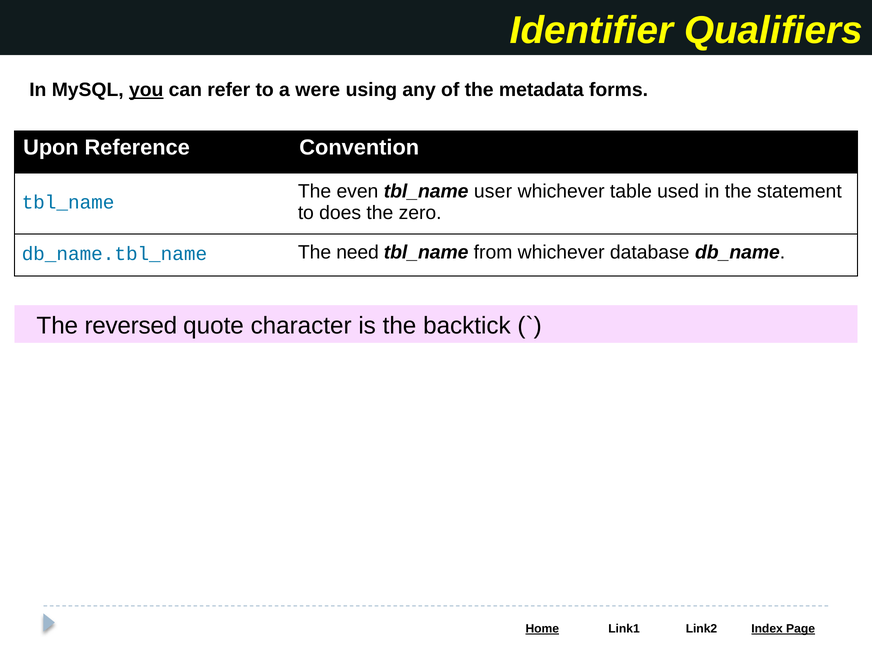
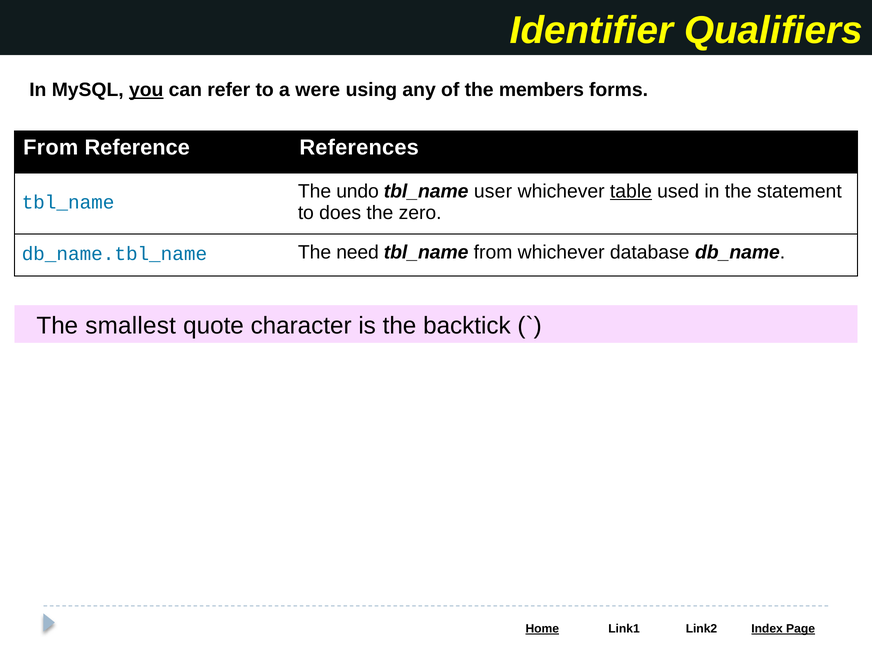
metadata: metadata -> members (541, 90)
Upon: Upon -> From (51, 148)
Convention: Convention -> References (359, 148)
even: even -> undo (358, 191)
table underline: none -> present (631, 191)
reversed: reversed -> smallest (131, 326)
